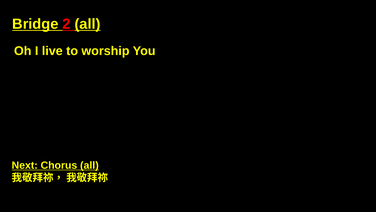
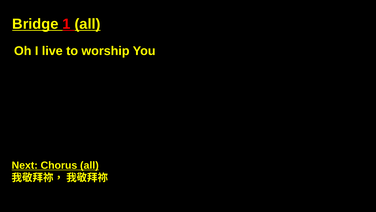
2: 2 -> 1 (67, 24)
